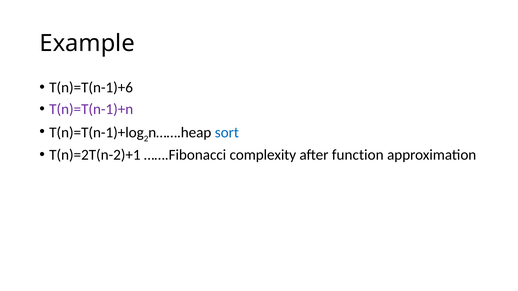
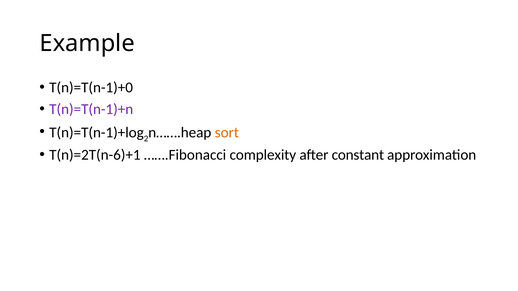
T(n)=T(n-1)+6: T(n)=T(n-1)+6 -> T(n)=T(n-1)+0 (91, 88)
sort colour: blue -> orange (227, 133)
T(n)=2T(n-2)+1: T(n)=2T(n-2)+1 -> T(n)=2T(n-6)+1 (95, 155)
function: function -> constant (358, 155)
